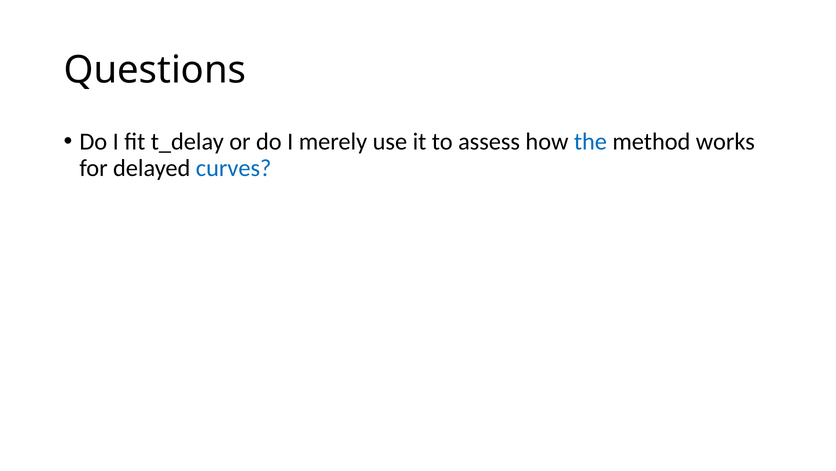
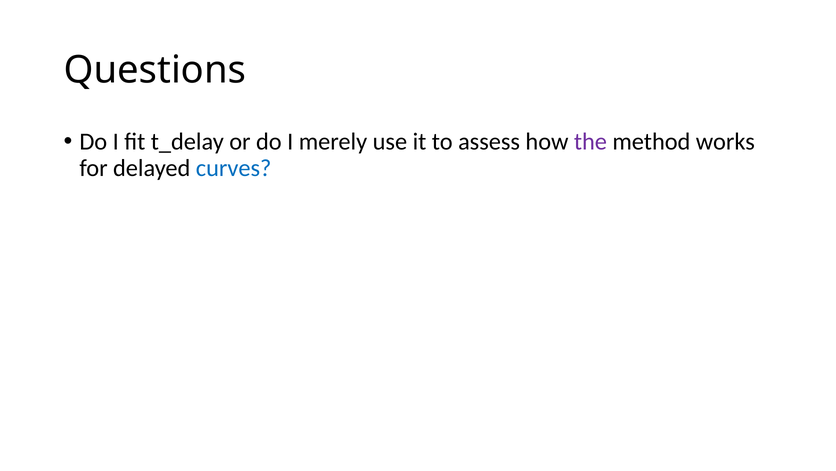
the colour: blue -> purple (590, 141)
